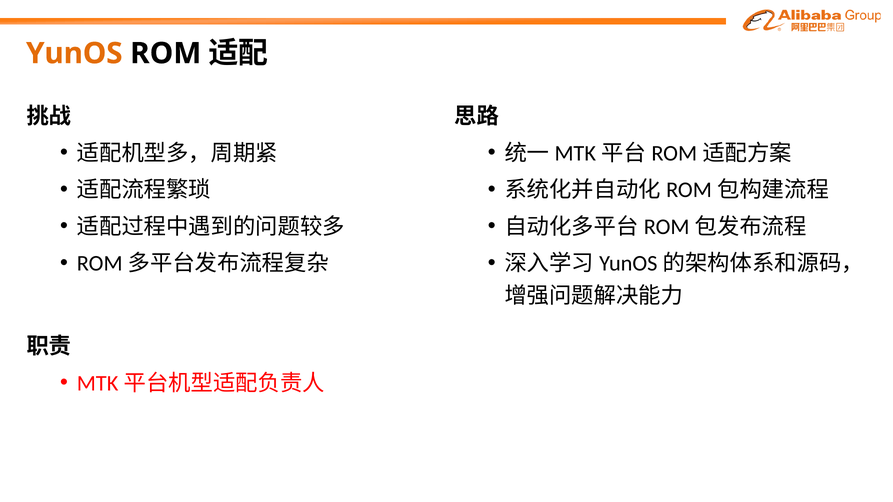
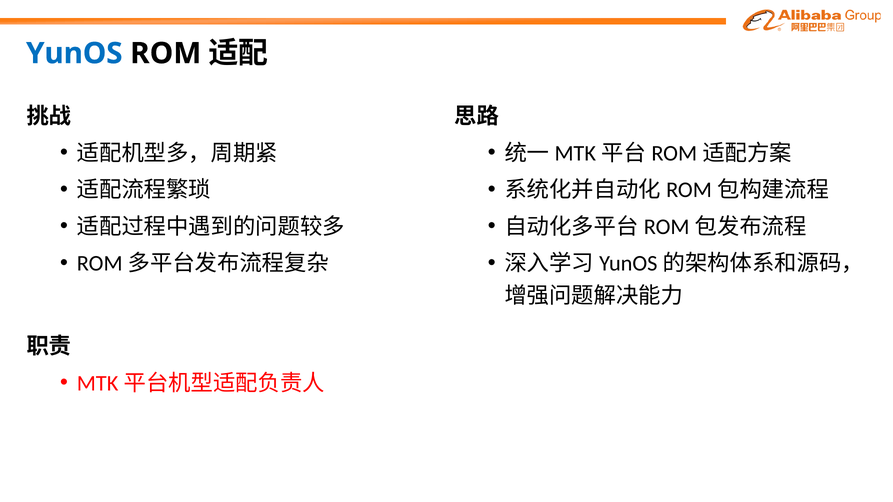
YunOS colour: orange -> blue (74, 53)
